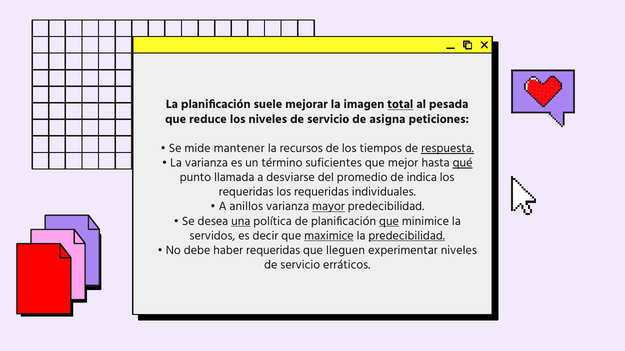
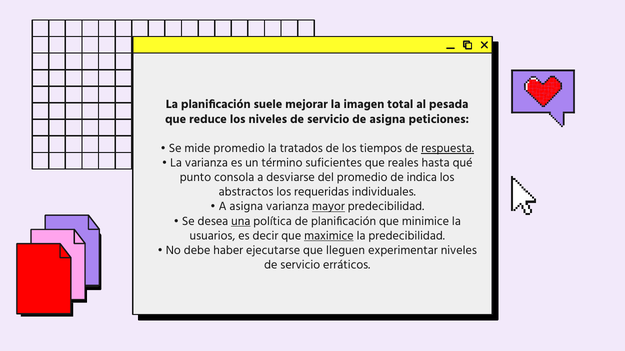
total underline: present -> none (400, 105)
mide mantener: mantener -> promedio (239, 148)
recursos: recursos -> tratados (301, 148)
mejor: mejor -> reales (403, 163)
qué underline: present -> none (463, 163)
llamada: llamada -> consola (234, 178)
requeridas: requeridas -> abstractos (246, 192)
A anillos: anillos -> asigna (246, 207)
que underline: present -> none (389, 221)
servidos: servidos -> usuarios (212, 236)
predecibilidad underline: present -> none (407, 236)
haber requeridas: requeridas -> ejecutarse (273, 251)
